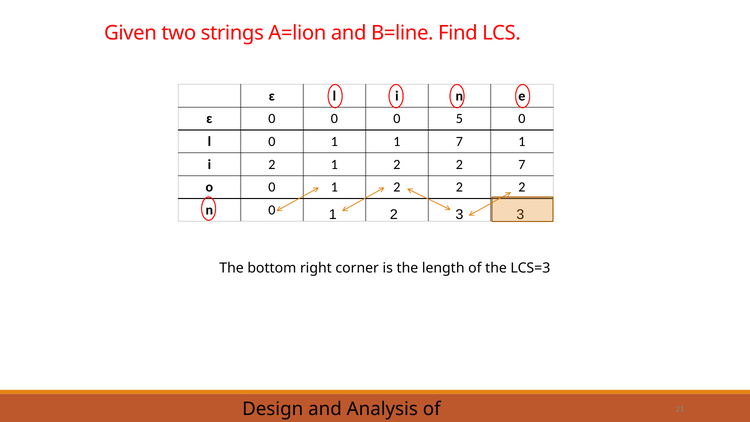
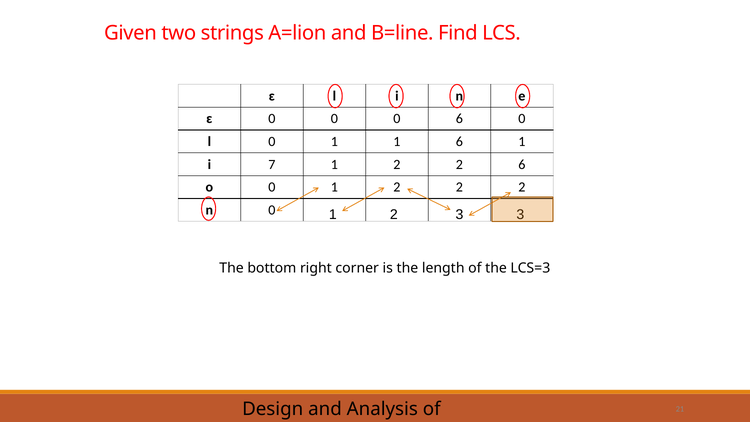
0 5: 5 -> 6 (459, 119)
1 7: 7 -> 6 (459, 142)
i 2: 2 -> 7 (272, 164)
2 7: 7 -> 6 (522, 164)
